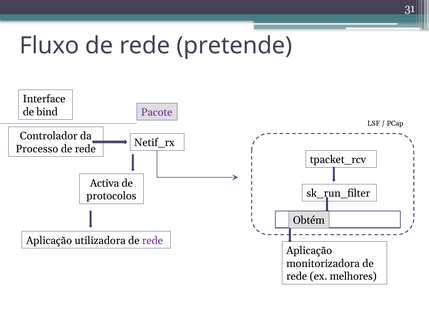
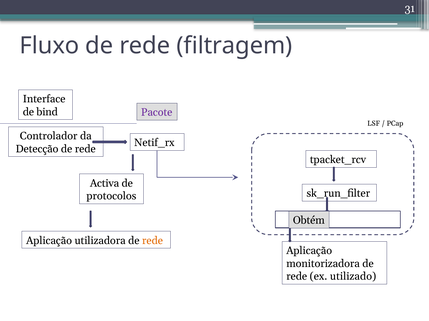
pretende: pretende -> filtragem (234, 46)
Processo: Processo -> Detecção (37, 149)
rede colour: purple -> orange (153, 241)
melhores: melhores -> utilizado (353, 277)
